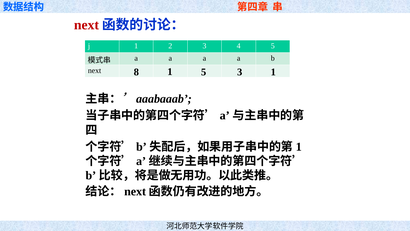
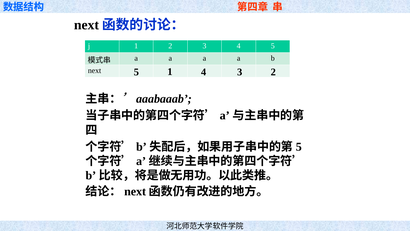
next colour: red -> black (86, 25)
next 8: 8 -> 5 (136, 72)
1 5: 5 -> 4 (204, 72)
3 1: 1 -> 2 (273, 72)
1: 1 -> 5 (299, 147)
